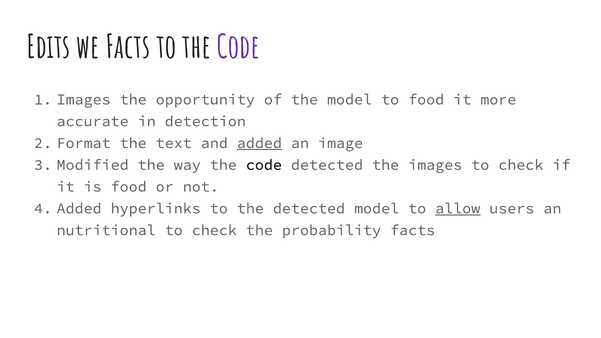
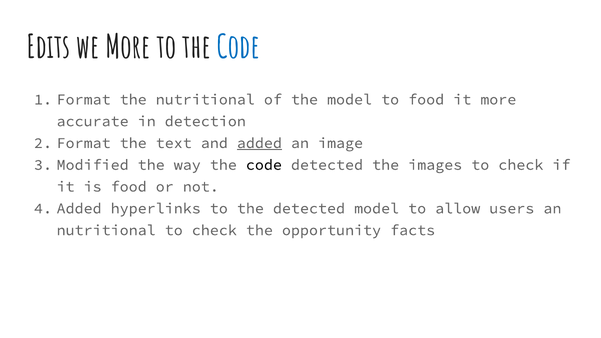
we Facts: Facts -> More (128, 48)
Code colour: purple -> blue (238, 48)
Images: Images -> Format (84, 99)
the opportunity: opportunity -> nutritional (205, 99)
allow underline: present -> none (458, 208)
probability: probability -> opportunity (332, 230)
